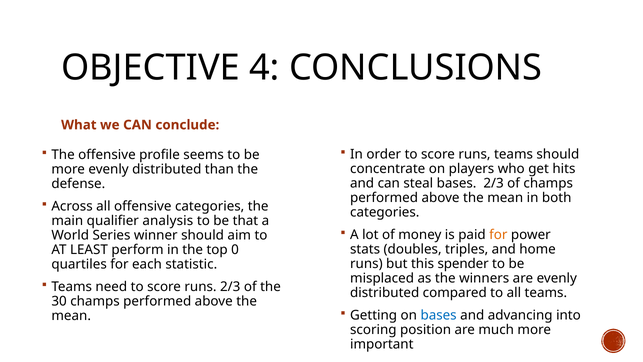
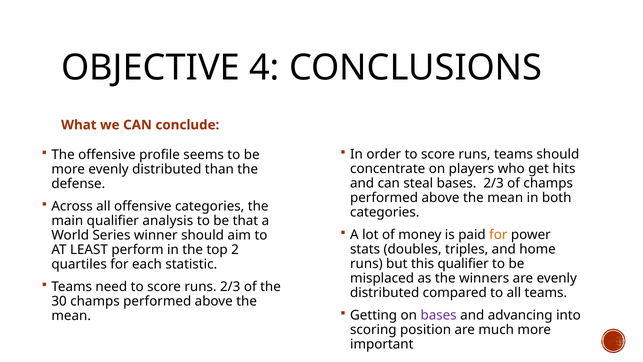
0: 0 -> 2 (235, 250)
this spender: spender -> qualifier (463, 264)
bases colour: blue -> purple (439, 315)
